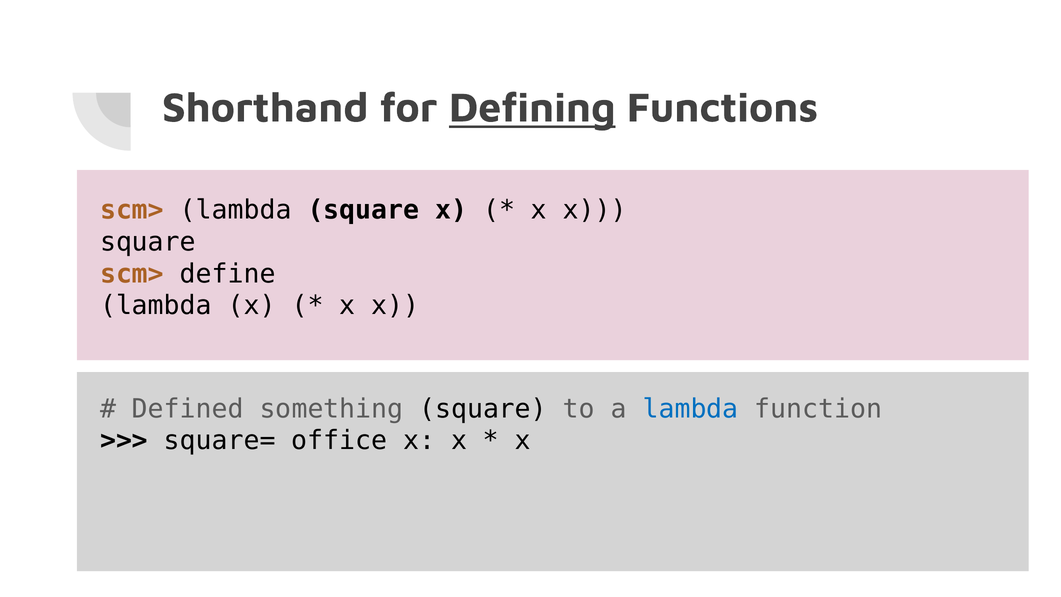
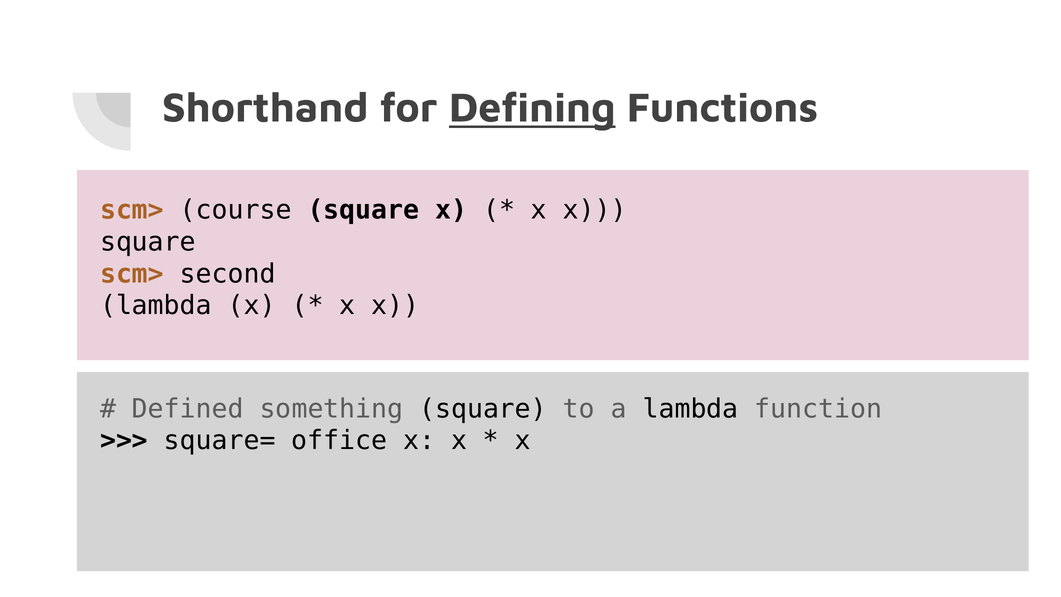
scm> lambda: lambda -> course (236, 210)
define: define -> second (228, 274)
lambda colour: blue -> black (691, 409)
